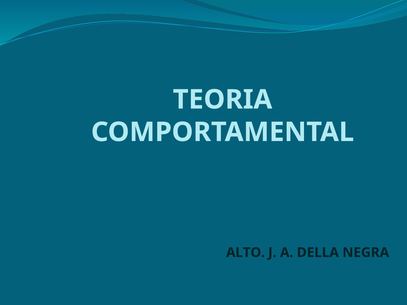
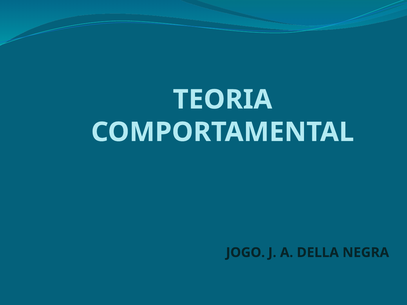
ALTO: ALTO -> JOGO (245, 253)
